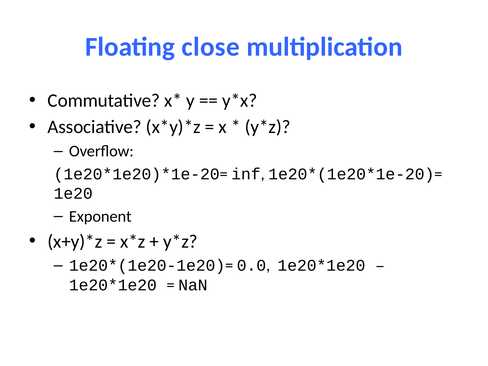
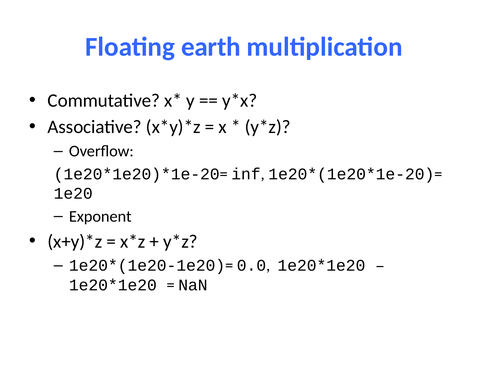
close: close -> earth (211, 47)
